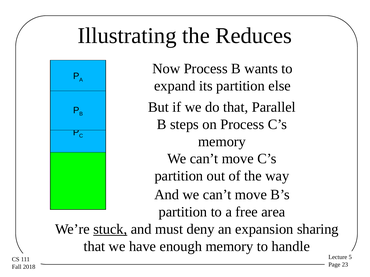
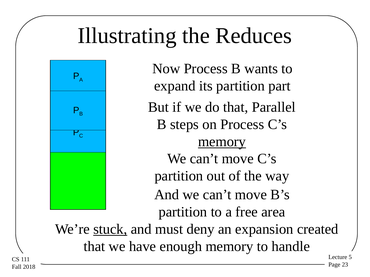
else: else -> part (280, 86)
memory underline: none -> present (222, 142)
sharing: sharing -> created (318, 230)
